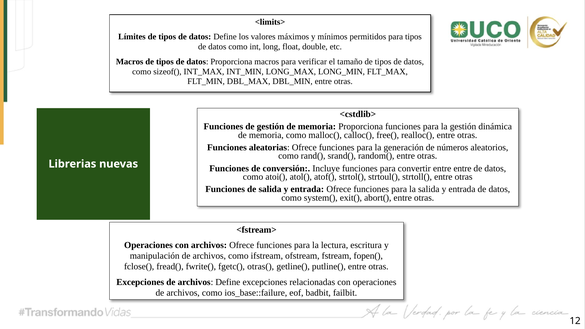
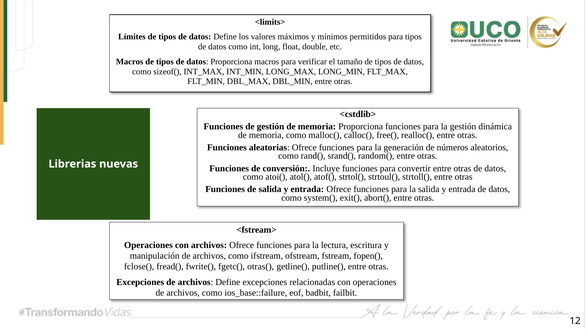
convertir entre entre: entre -> otras (462, 168)
